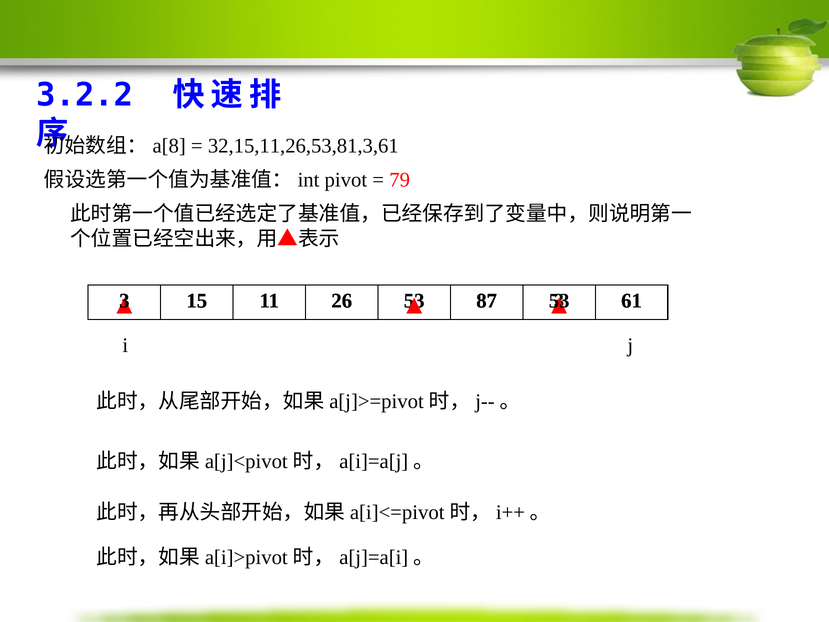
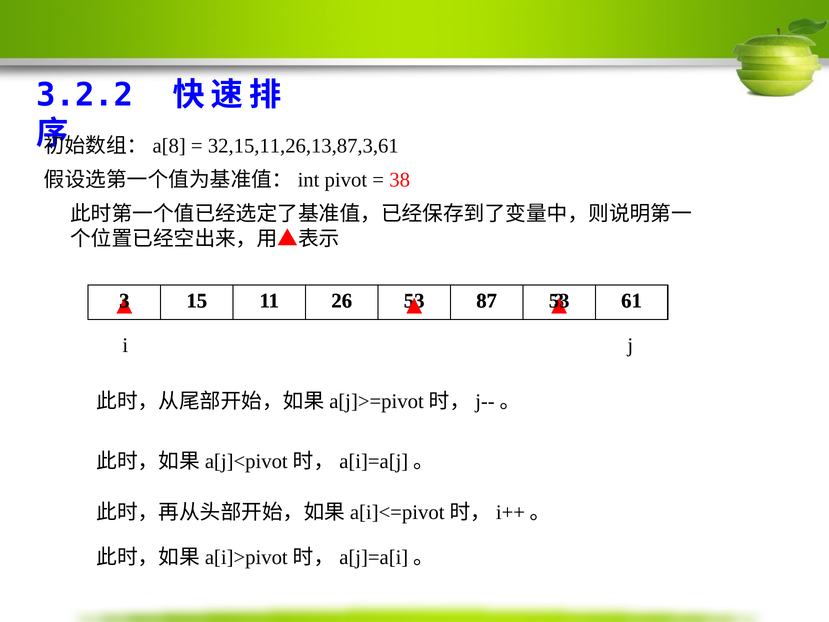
32,15,11,26,53,81,3,61: 32,15,11,26,53,81,3,61 -> 32,15,11,26,13,87,3,61 (303, 146)
79: 79 -> 38 (400, 180)
